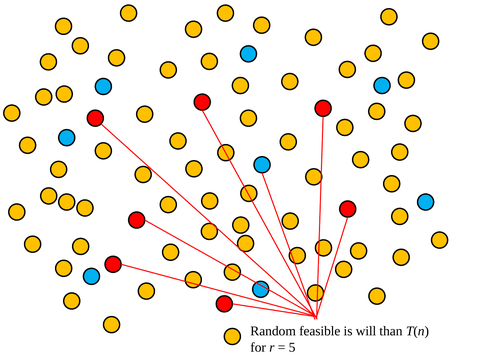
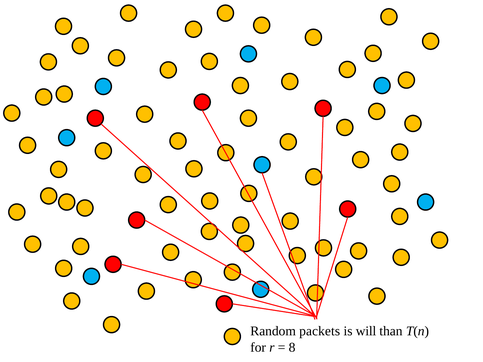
feasible: feasible -> packets (320, 331)
5: 5 -> 8 (292, 348)
